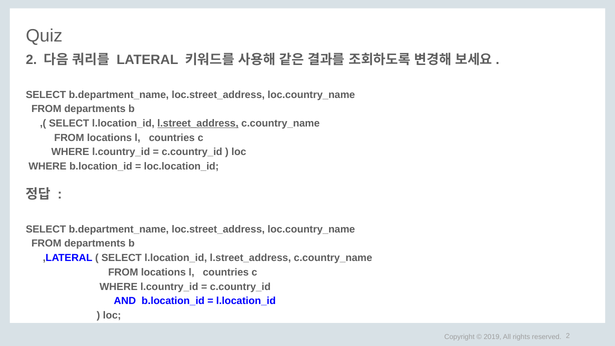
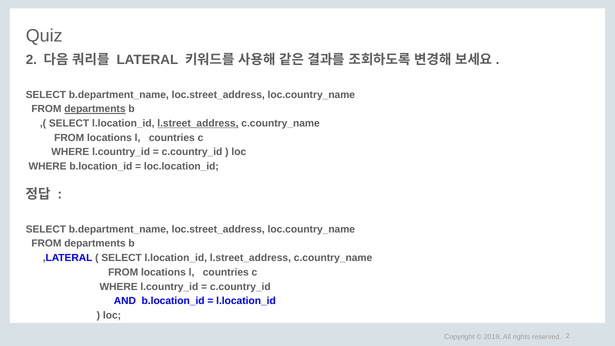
departments underline: none -> present (95, 109)
